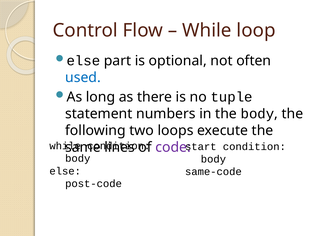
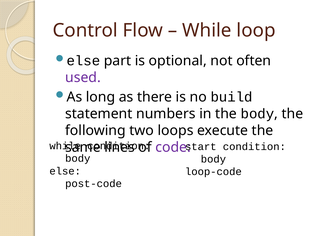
used colour: blue -> purple (83, 78)
tuple: tuple -> build (232, 97)
same-code: same-code -> loop-code (213, 172)
